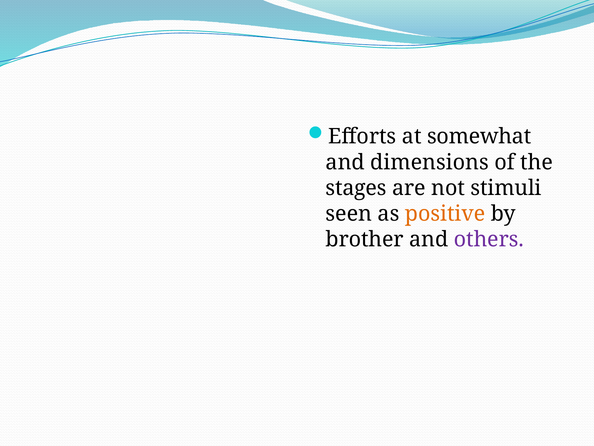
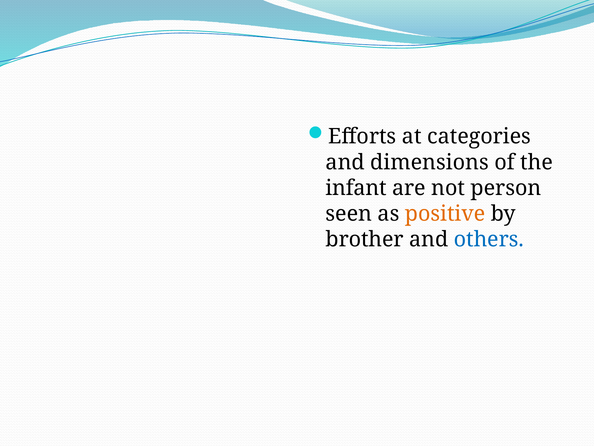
somewhat: somewhat -> categories (479, 136)
stages: stages -> infant (356, 188)
stimuli: stimuli -> person (506, 188)
others colour: purple -> blue (489, 239)
